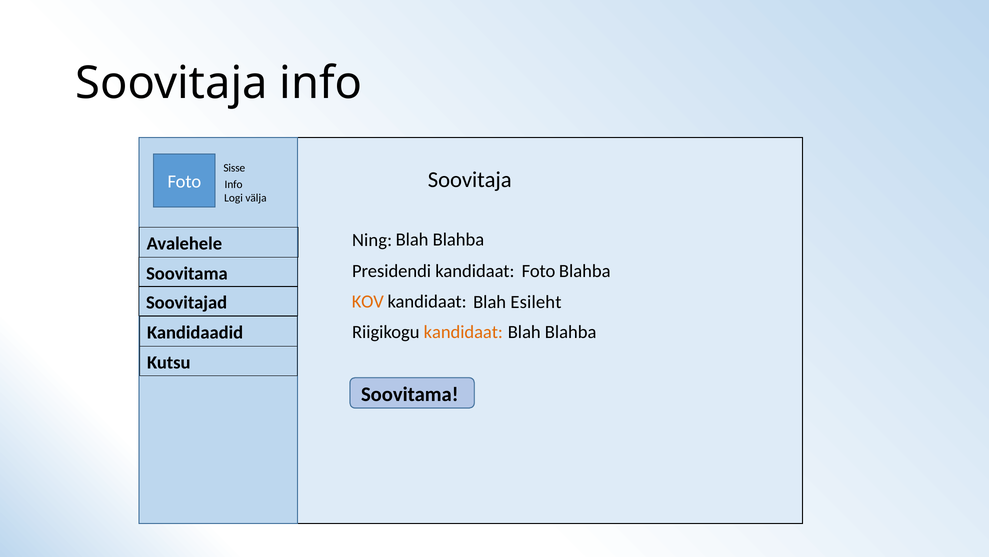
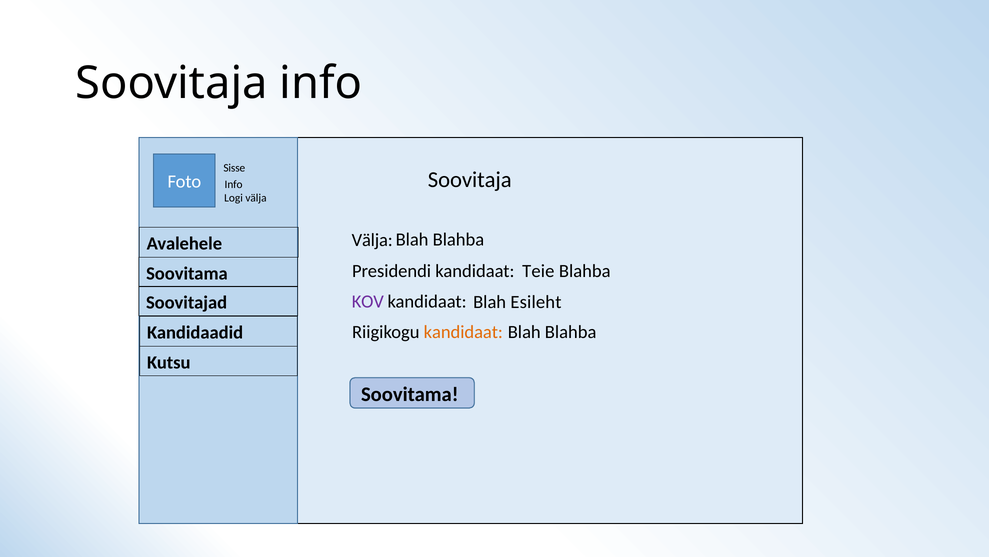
Ning: Ning -> Välja (372, 240)
Foto: Foto -> Teie (538, 271)
KOV colour: orange -> purple (368, 301)
